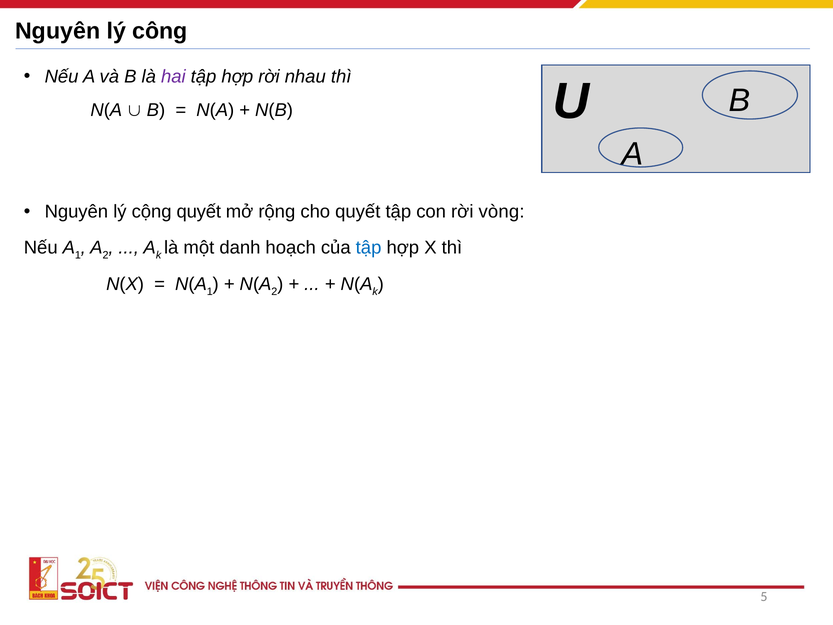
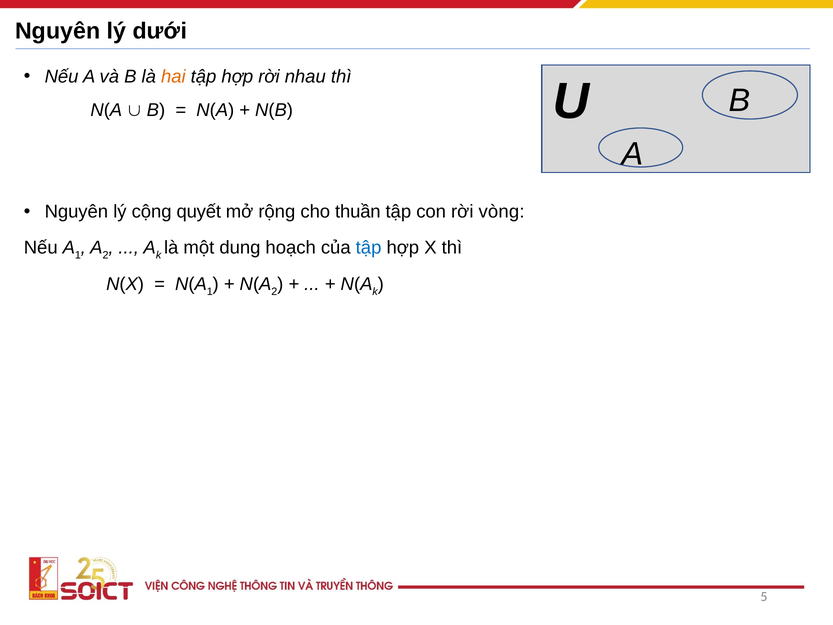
công: công -> dưới (160, 31)
hai colour: purple -> orange (173, 77)
cho quyết: quyết -> thuần (358, 212)
danh: danh -> dung (240, 248)
